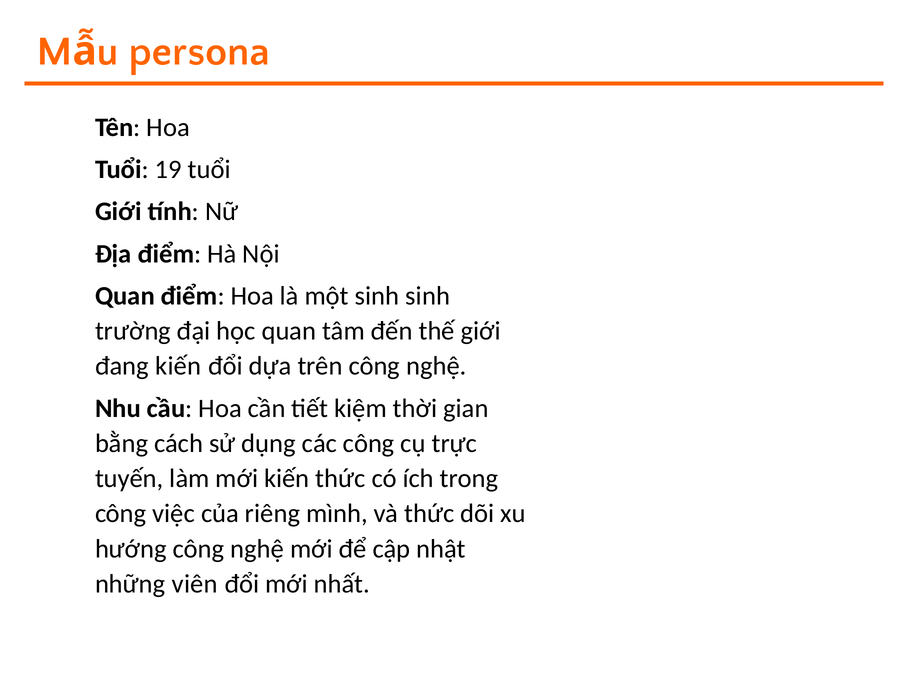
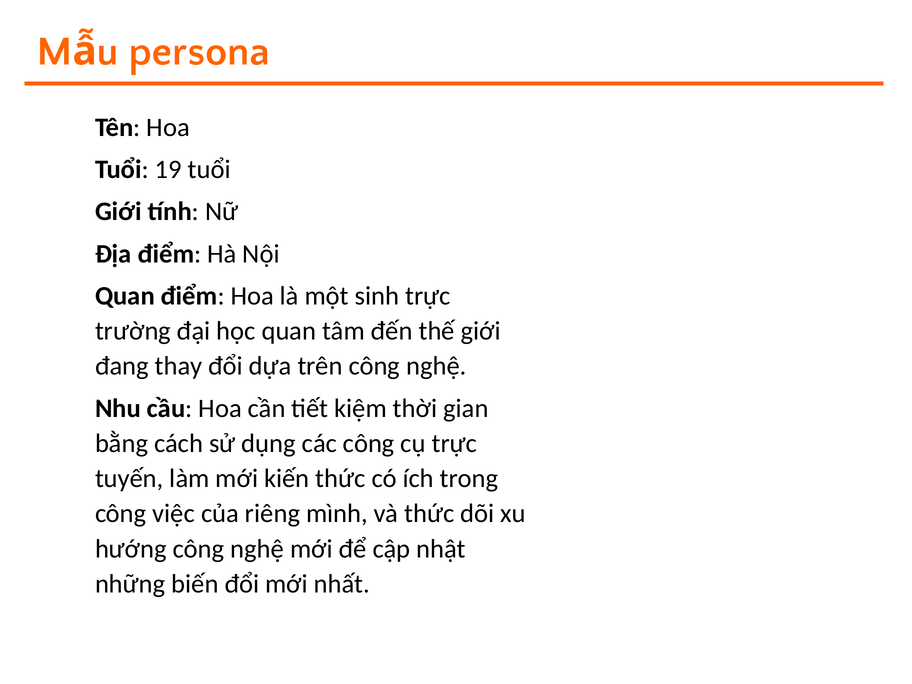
sinh sinh: sinh -> trực (428, 296)
đang kiến: kiến -> thay (179, 366)
viên: viên -> biến (195, 584)
